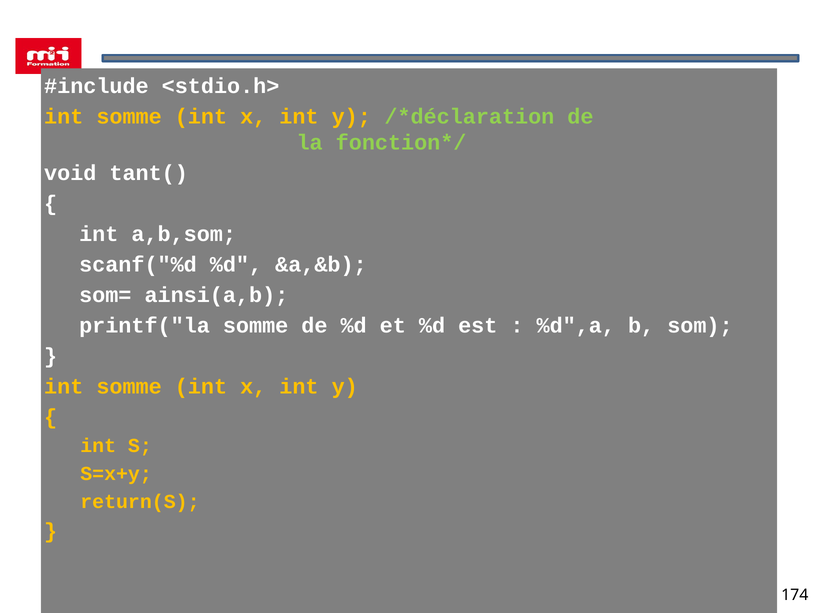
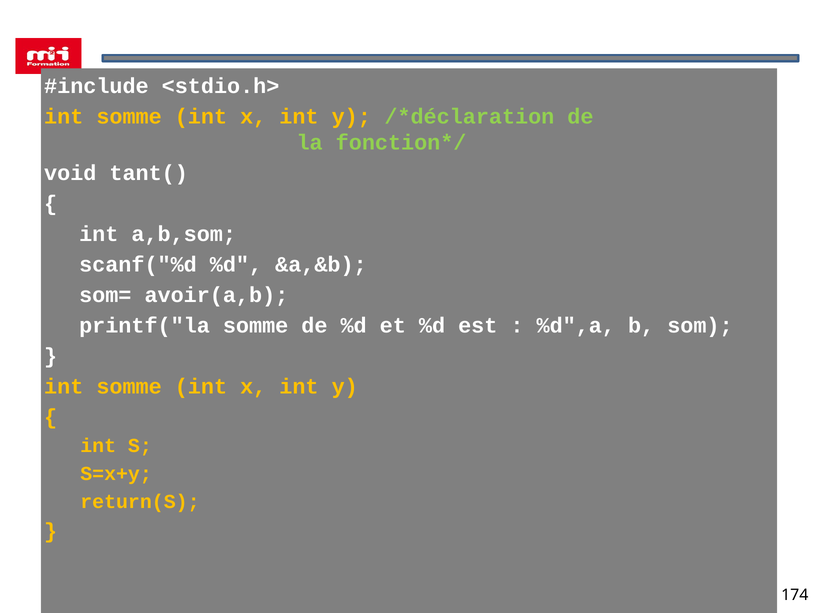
ainsi(a,b: ainsi(a,b -> avoir(a,b (216, 295)
